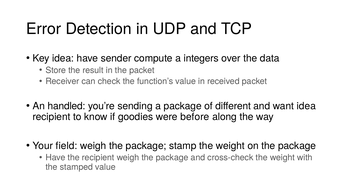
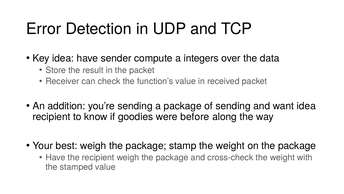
handled: handled -> addition (66, 106)
of different: different -> sending (233, 106)
field: field -> best (67, 145)
